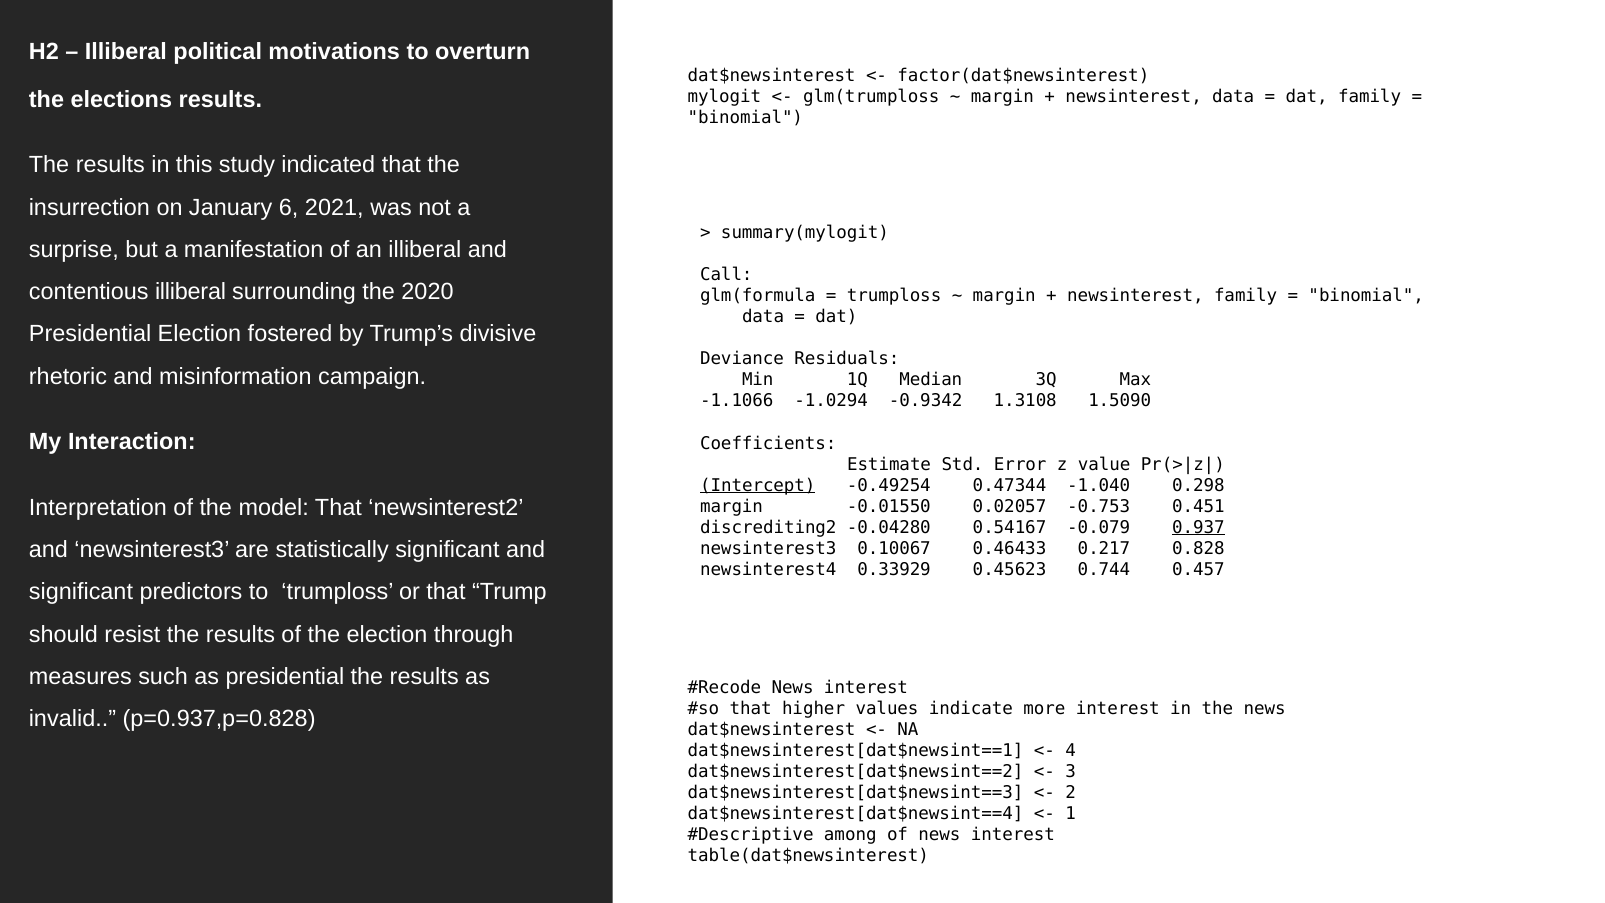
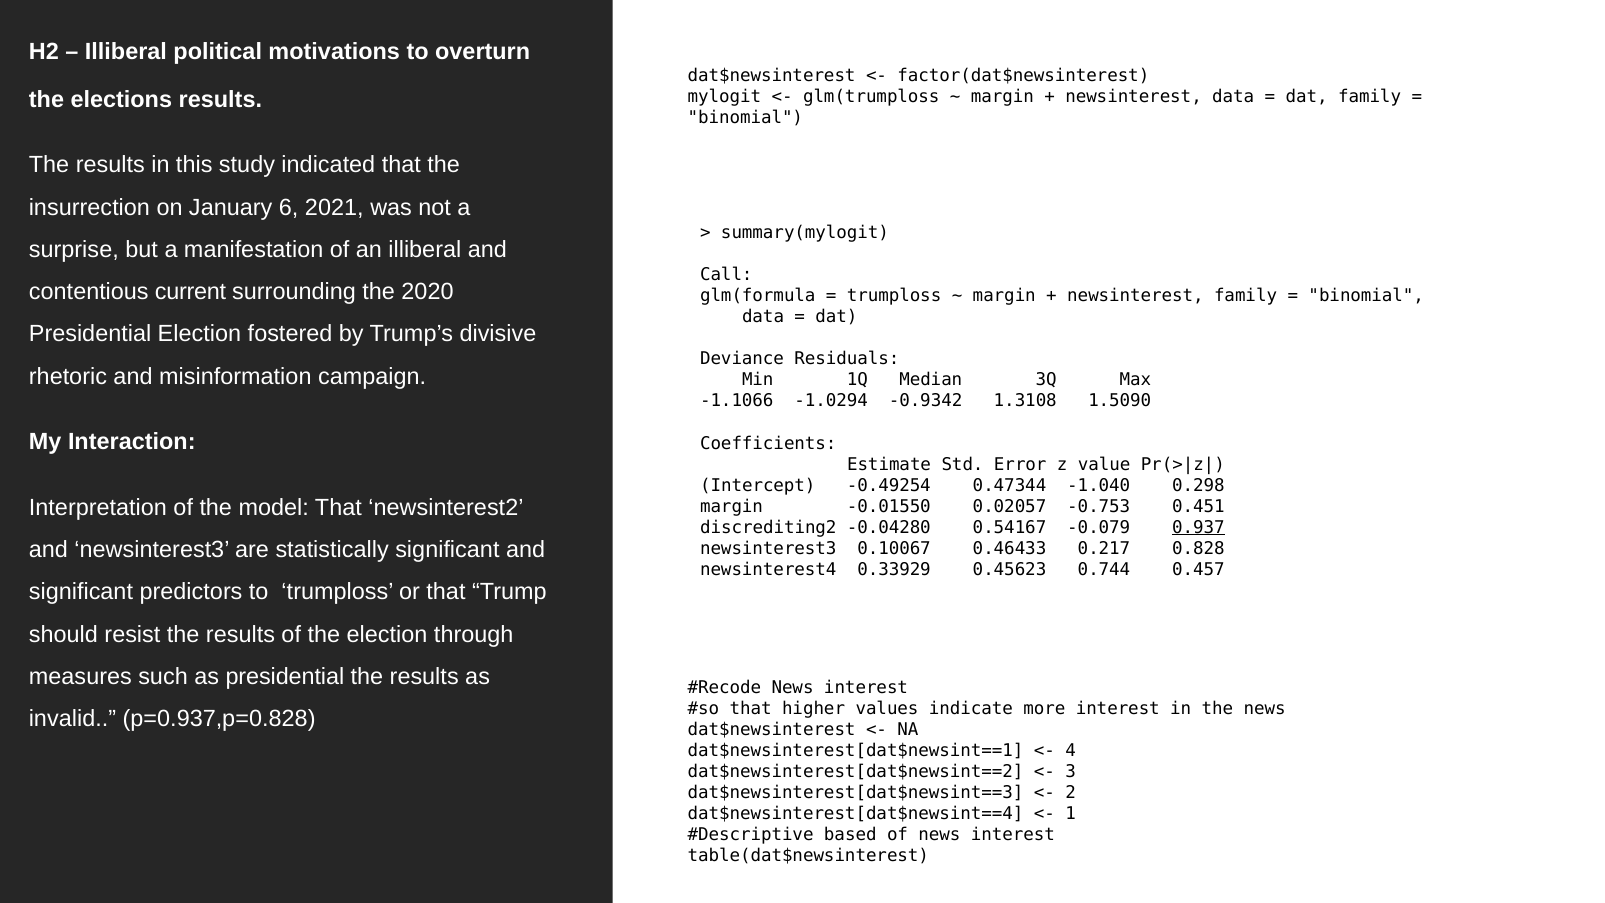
contentious illiberal: illiberal -> current (191, 292)
Intercept underline: present -> none (758, 485)
among: among -> based (850, 835)
